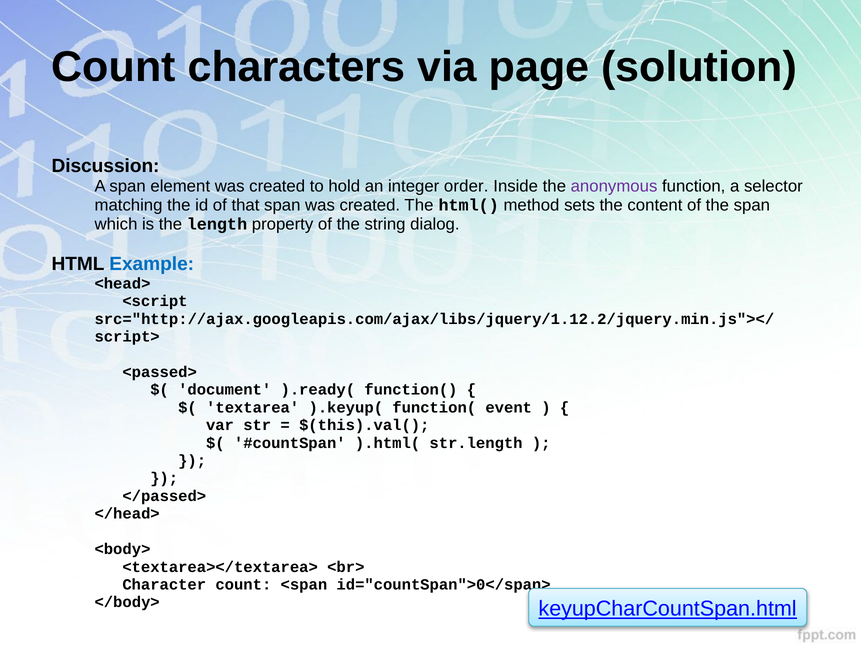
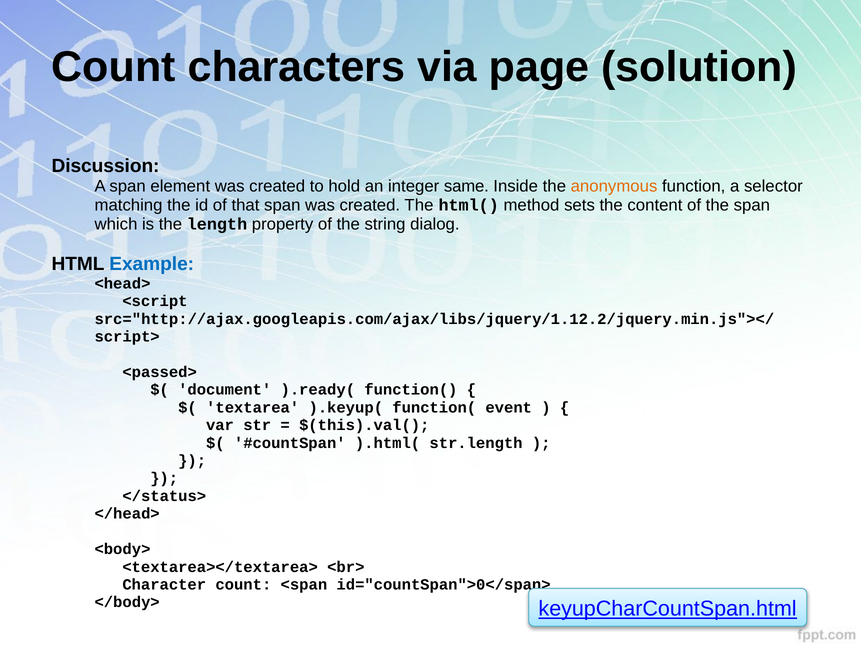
order: order -> same (466, 186)
anonymous colour: purple -> orange (614, 186)
</passed>: </passed> -> </status> (164, 497)
